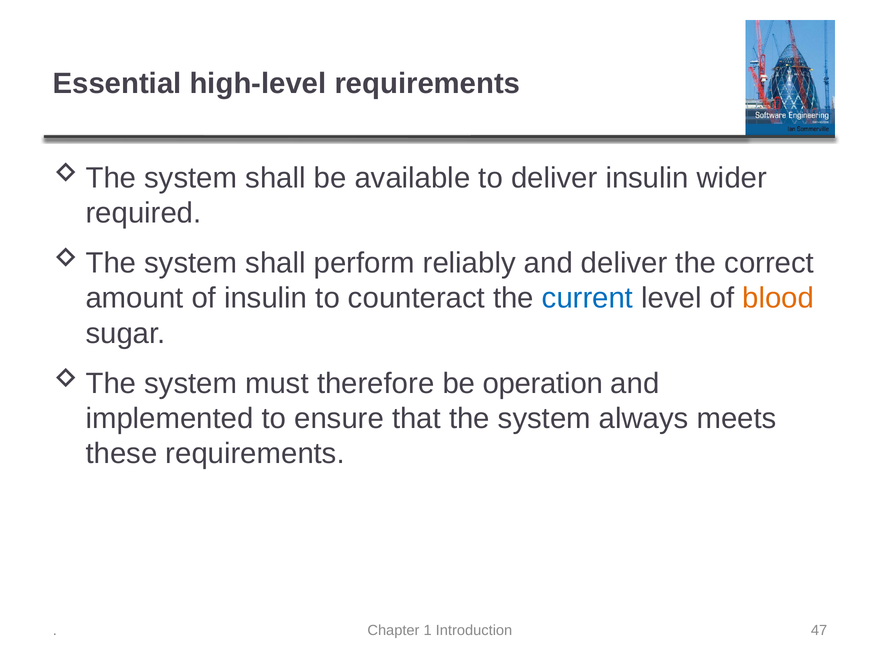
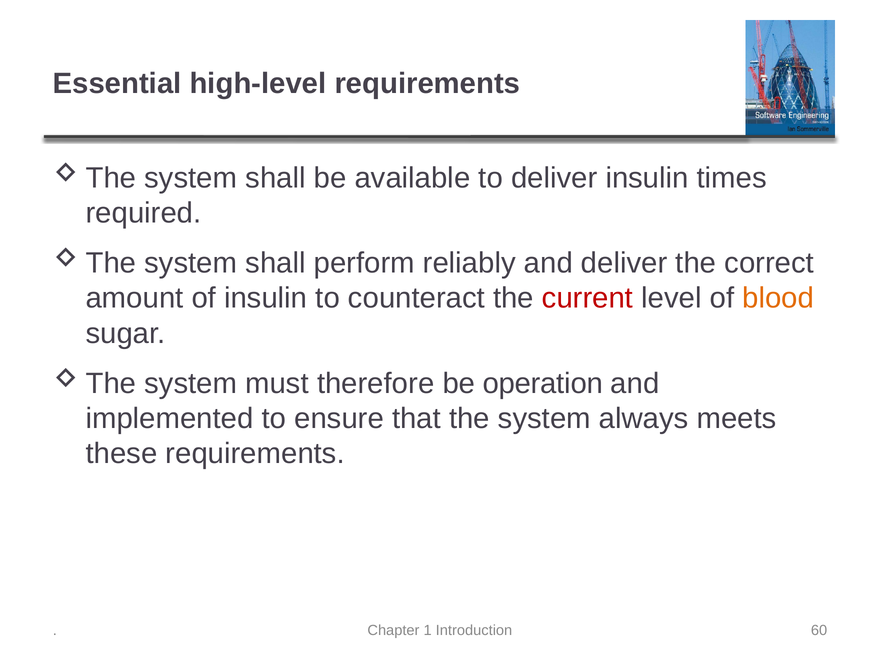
wider: wider -> times (732, 178)
current colour: blue -> red (587, 298)
47: 47 -> 60 (819, 630)
